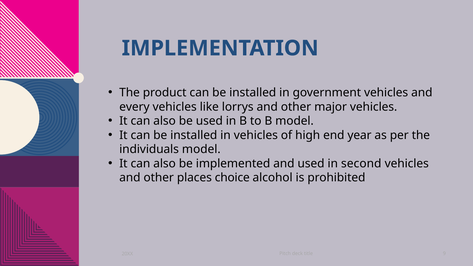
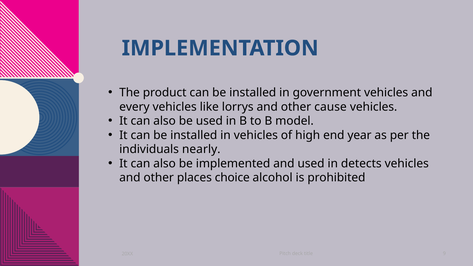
major: major -> cause (331, 107)
individuals model: model -> nearly (201, 149)
second: second -> detects (361, 164)
